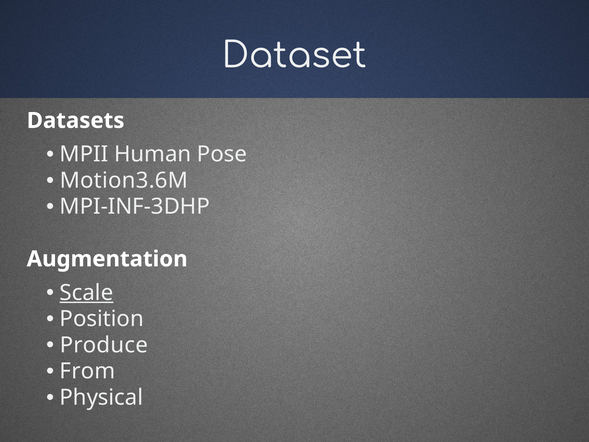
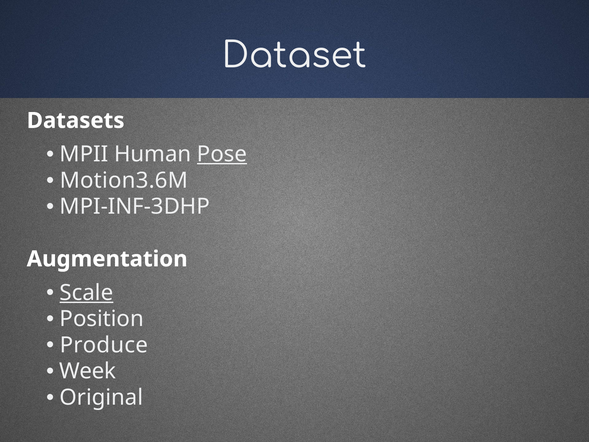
Pose underline: none -> present (222, 154)
From: From -> Week (88, 371)
Physical: Physical -> Original (101, 397)
